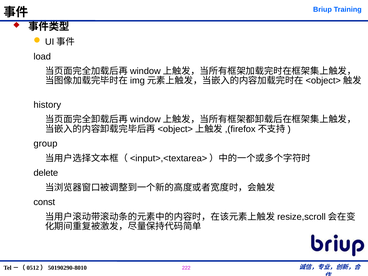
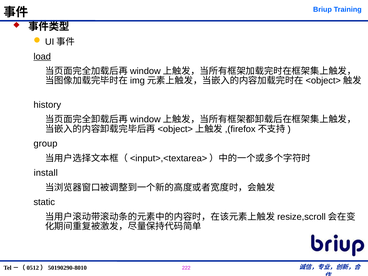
load underline: none -> present (42, 56)
delete: delete -> install (46, 173)
const: const -> static (44, 202)
